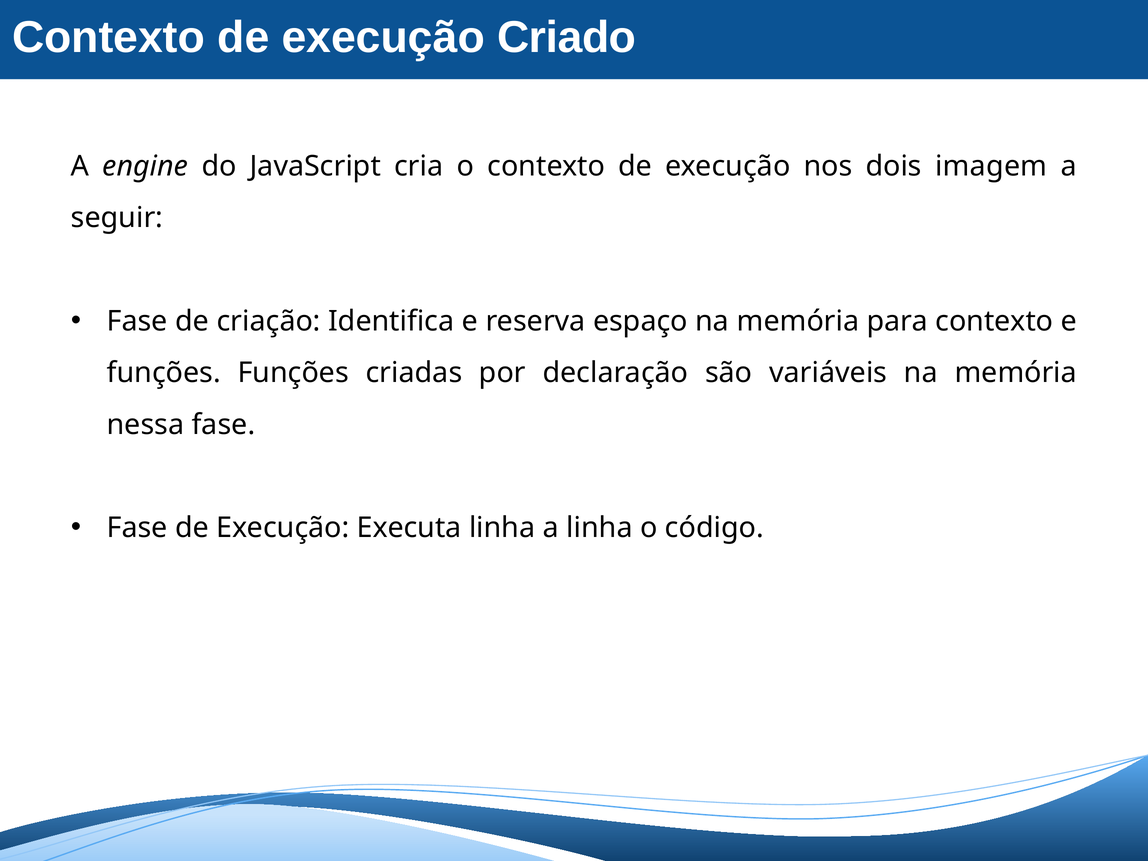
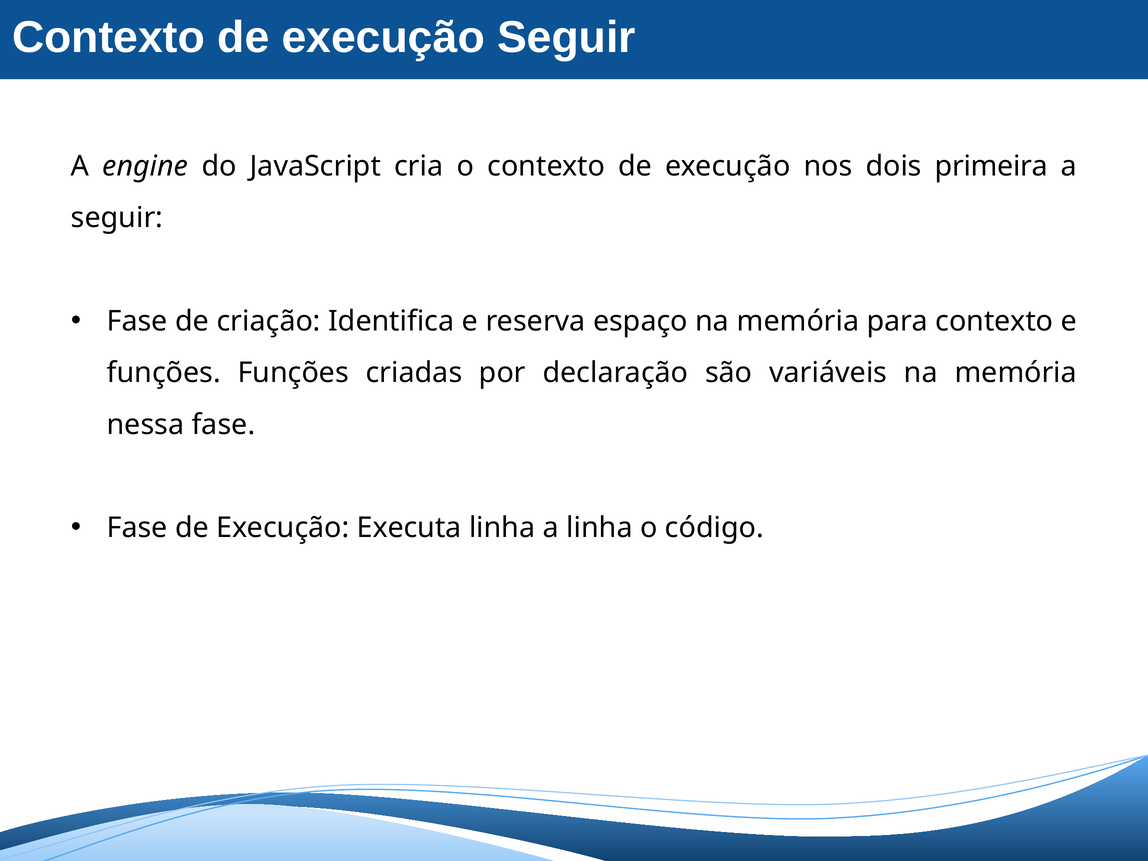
execução Criado: Criado -> Seguir (566, 37)
imagem: imagem -> primeira (991, 166)
